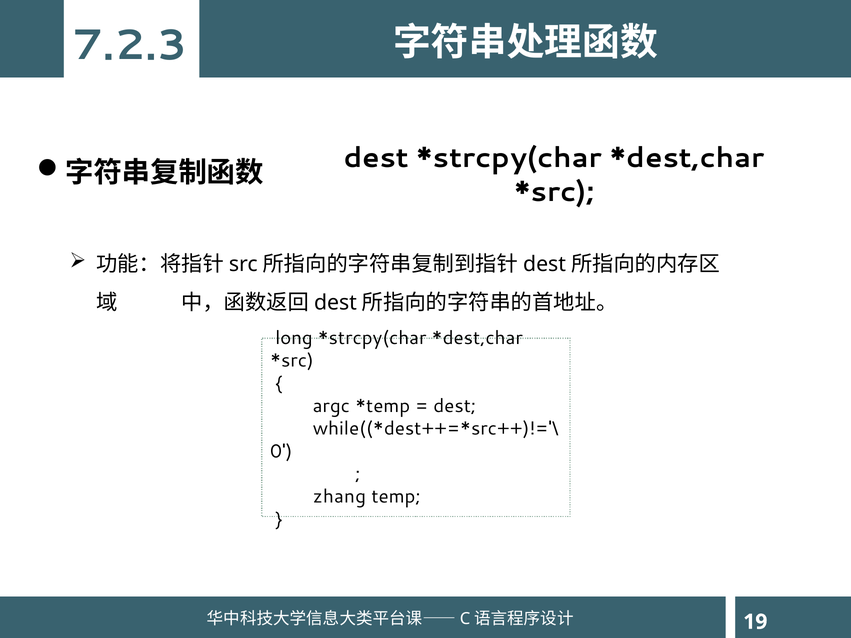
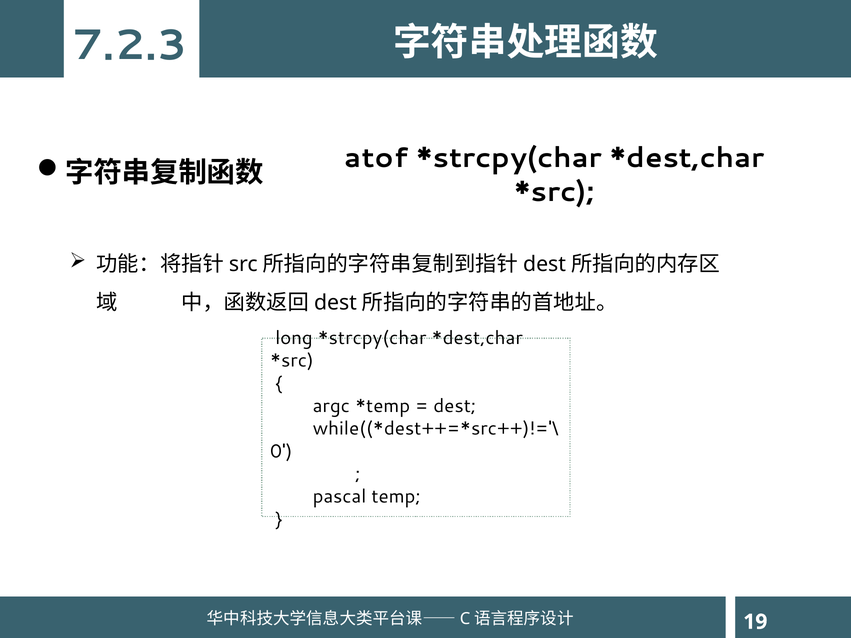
dest: dest -> atof (376, 158)
zhang: zhang -> pascal (340, 497)
